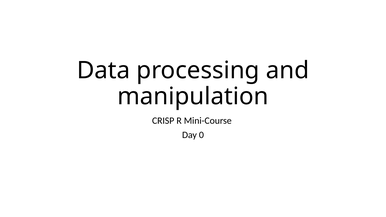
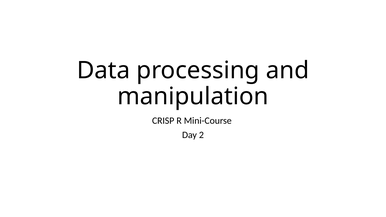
0: 0 -> 2 (201, 135)
